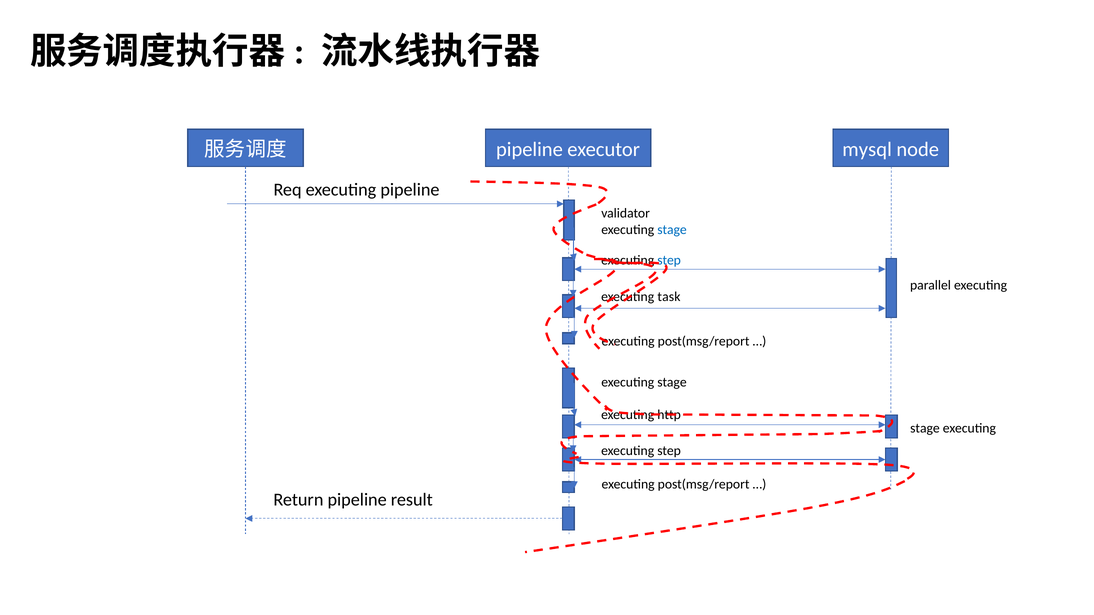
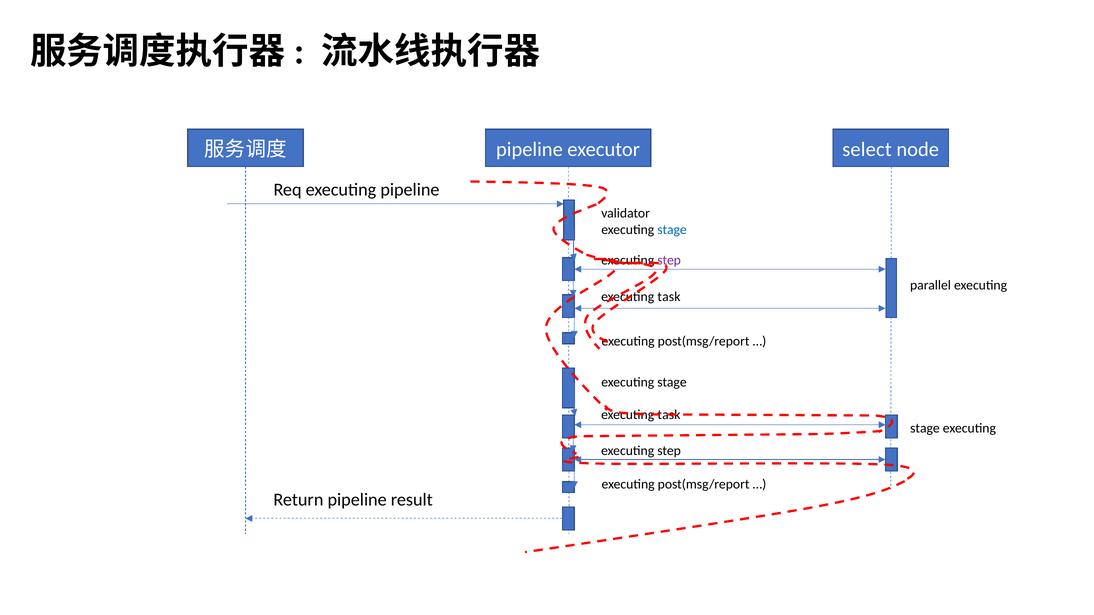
mysql: mysql -> select (867, 149)
step colour: blue -> purple (669, 261)
http: http -> task (669, 415)
